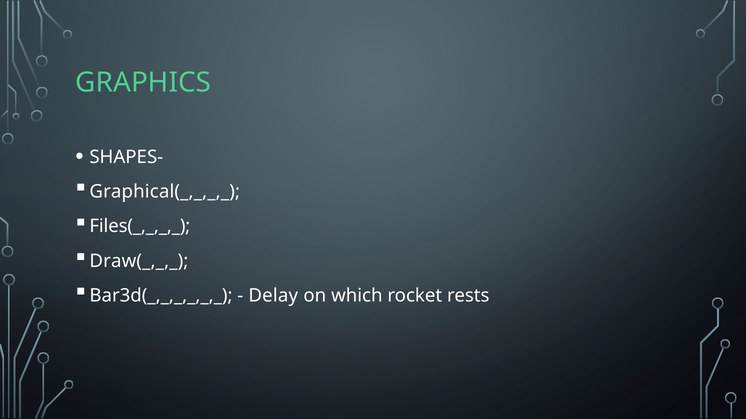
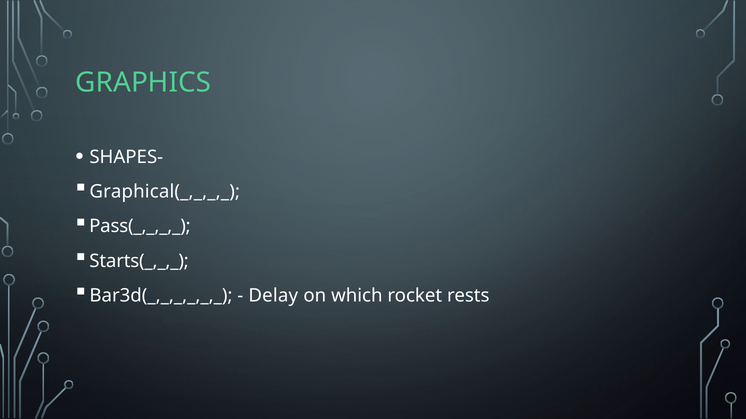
Files(_,_,_,_: Files(_,_,_,_ -> Pass(_,_,_,_ (140, 227)
Draw(_,_,_: Draw(_,_,_ -> Starts(_,_,_ (139, 261)
